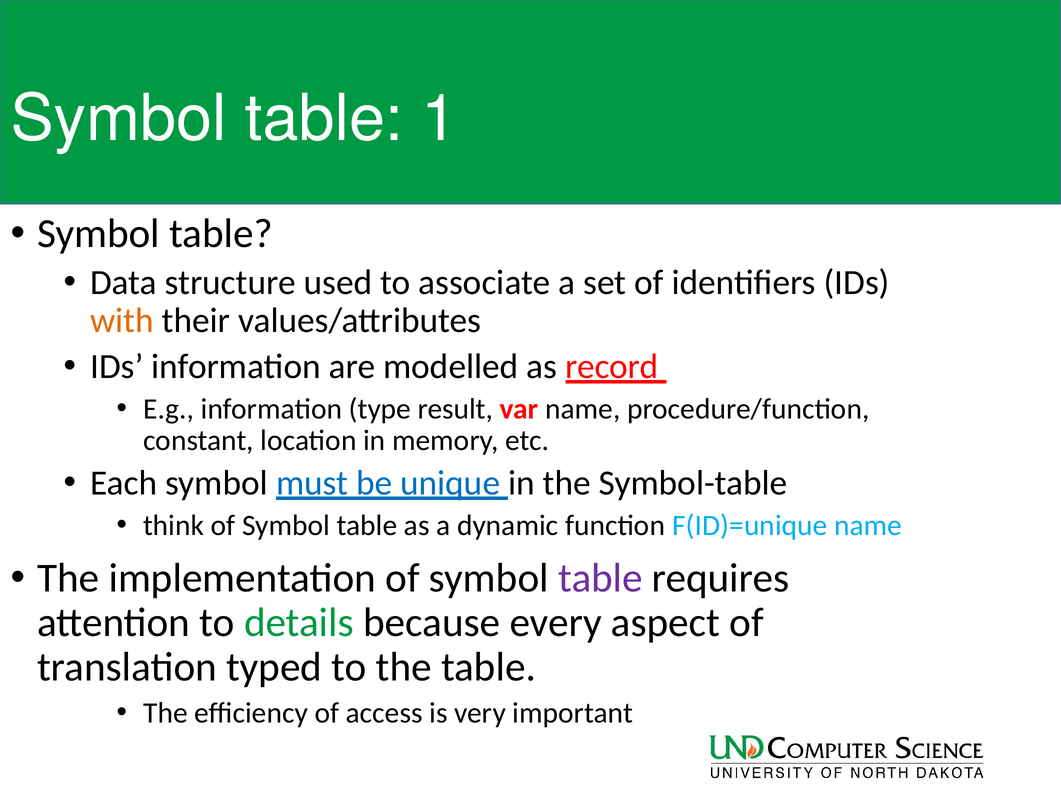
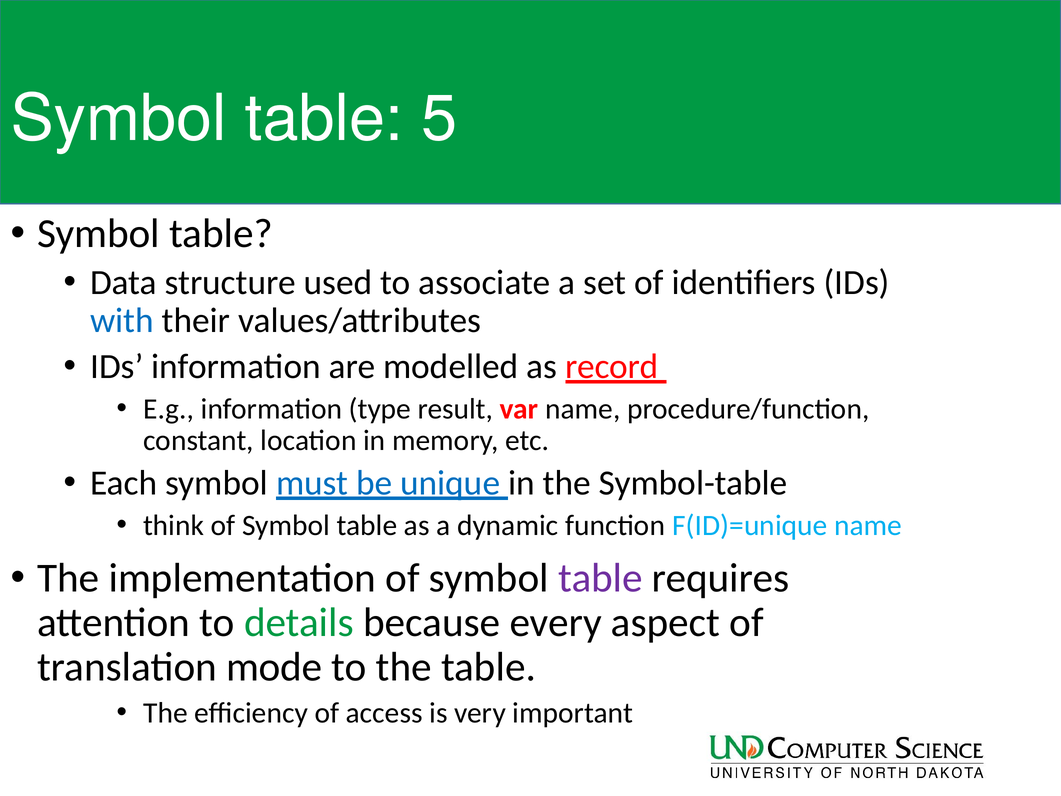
1: 1 -> 5 (439, 119)
with colour: orange -> blue (122, 321)
typed: typed -> mode (274, 667)
